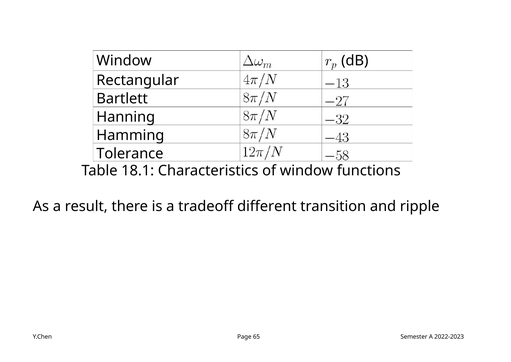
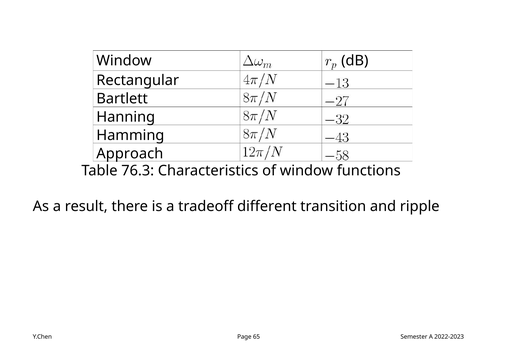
Tolerance: Tolerance -> Approach (130, 153)
18.1: 18.1 -> 76.3 (138, 170)
